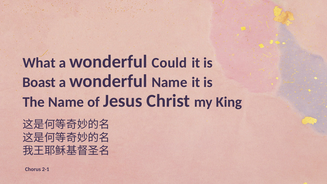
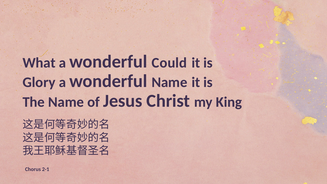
Boast: Boast -> Glory (39, 82)
